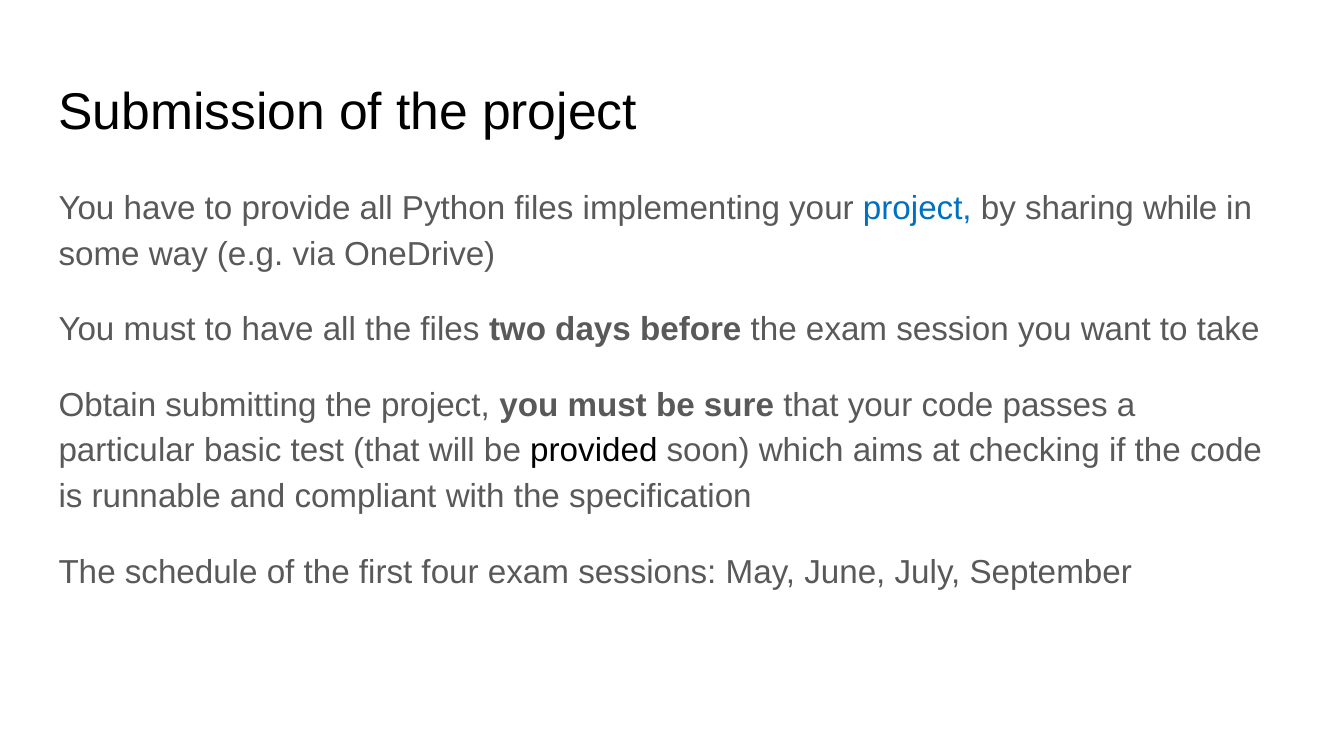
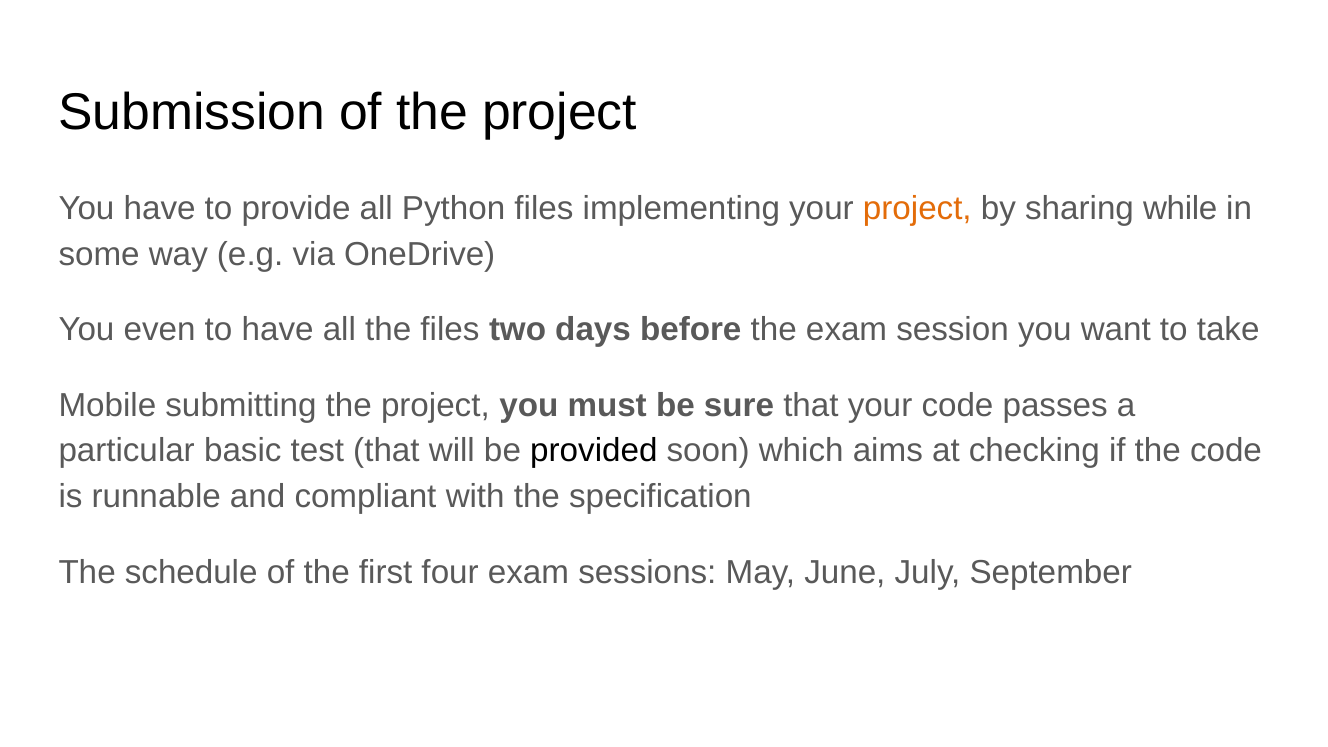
project colour: blue -> orange (917, 209)
must: must -> even (160, 330)
Obtain: Obtain -> Mobile (107, 405)
